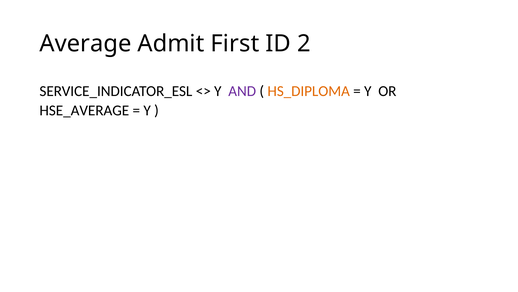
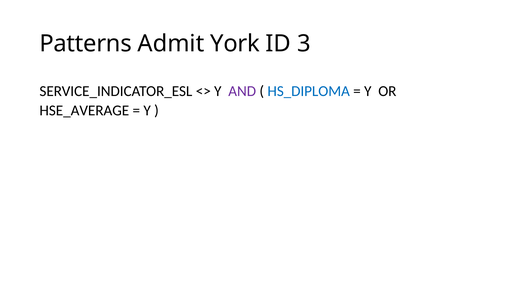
Average: Average -> Patterns (86, 44)
First: First -> York (235, 44)
2: 2 -> 3 (304, 44)
HS_DIPLOMA colour: orange -> blue (309, 91)
